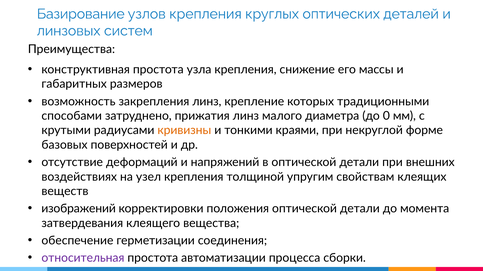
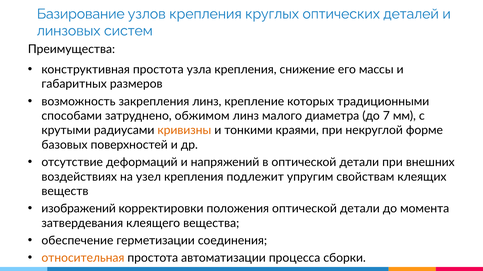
прижатия: прижатия -> обжимом (202, 116)
0: 0 -> 7 (386, 116)
толщиной: толщиной -> подлежит (255, 177)
относительная colour: purple -> orange (83, 259)
